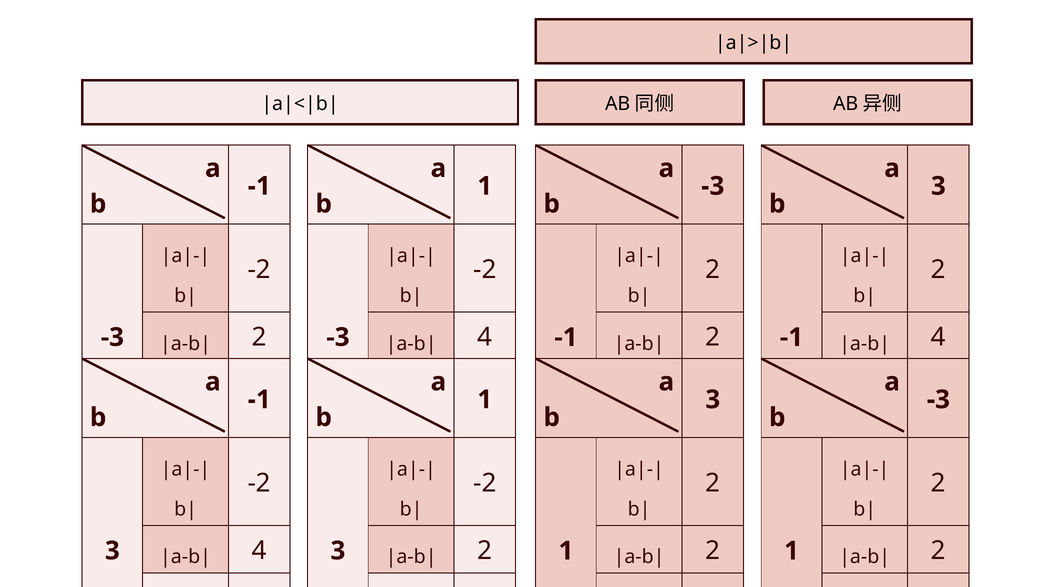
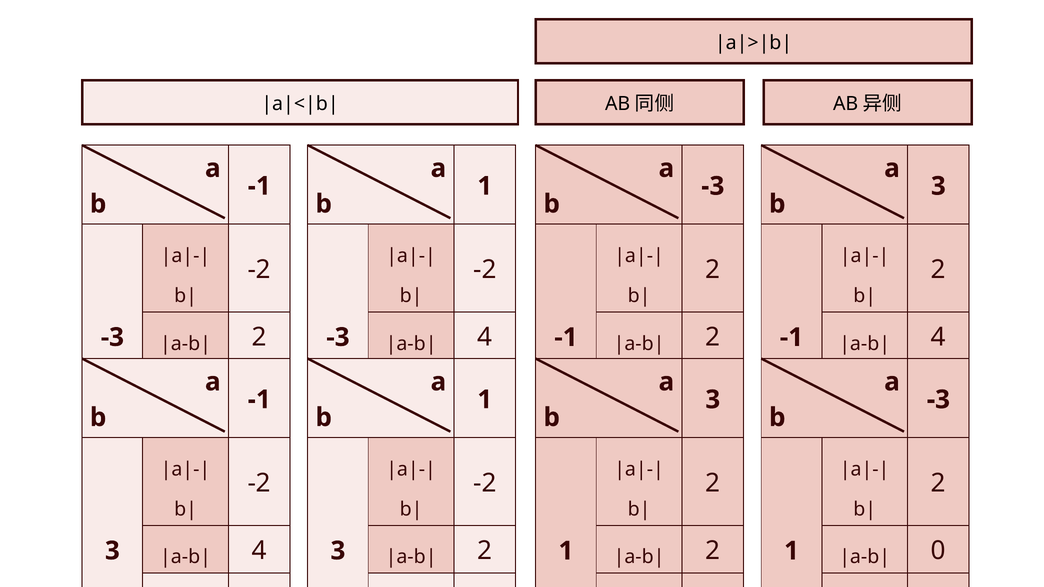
2: 2 -> 0 (938, 551)
